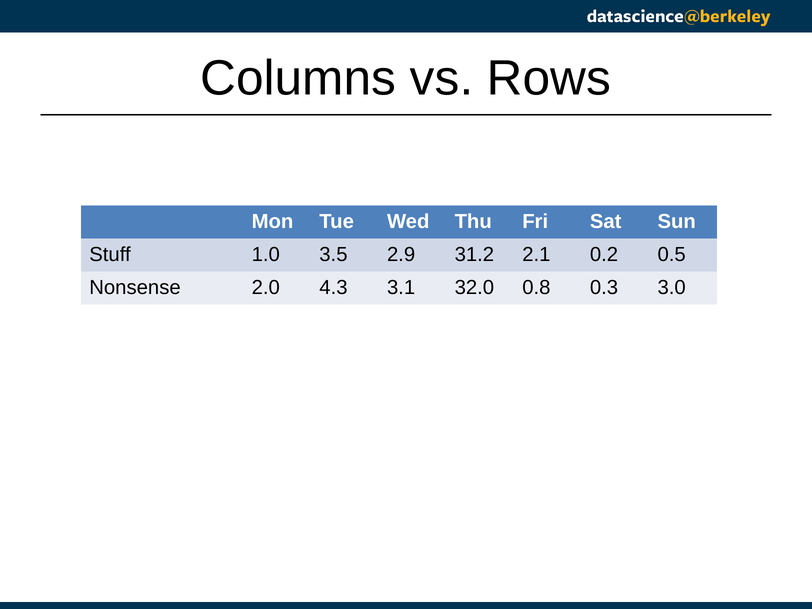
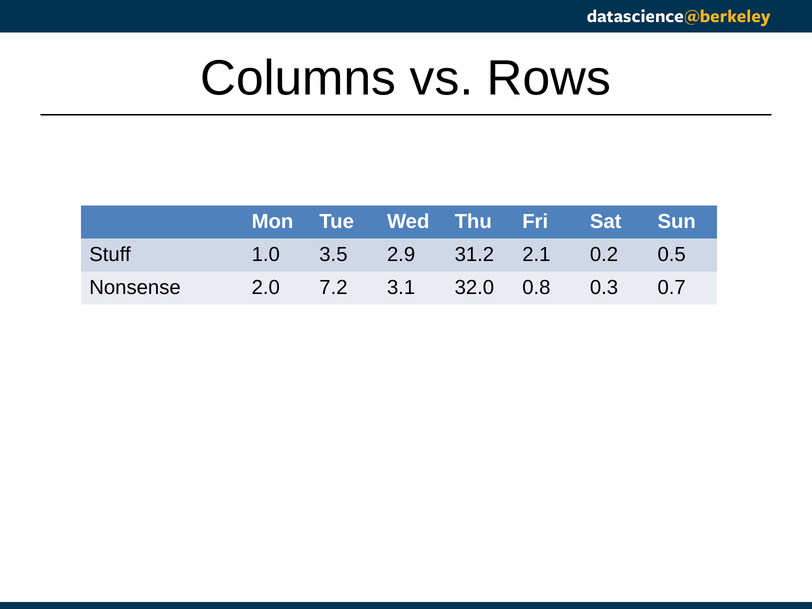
4.3: 4.3 -> 7.2 (333, 287)
3.0: 3.0 -> 0.7 (672, 287)
